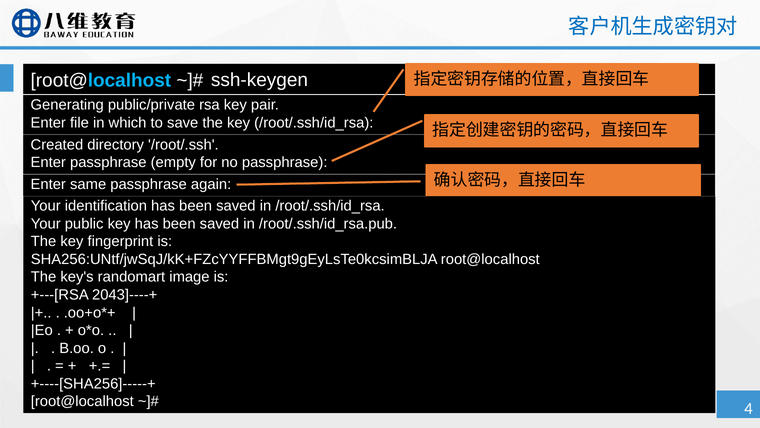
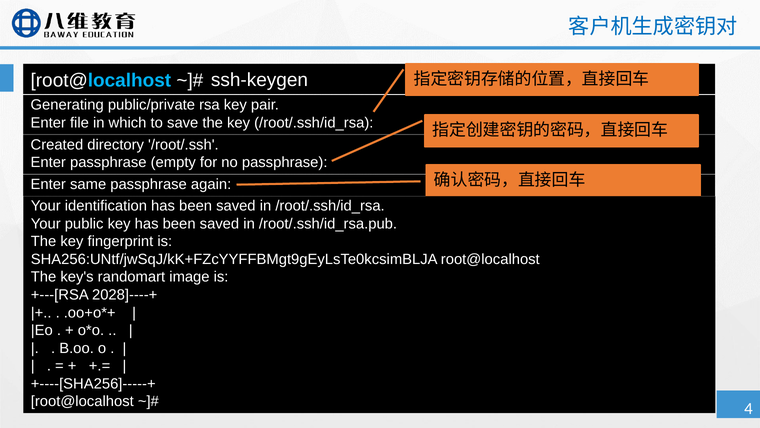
2043]----+: 2043]----+ -> 2028]----+ (125, 295)
